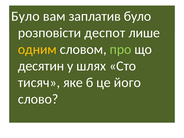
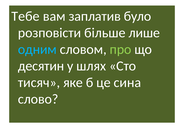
Було: Було -> Тебе (25, 16)
деспот: деспот -> більше (105, 33)
одним colour: yellow -> light blue (37, 49)
його: його -> сина (127, 83)
